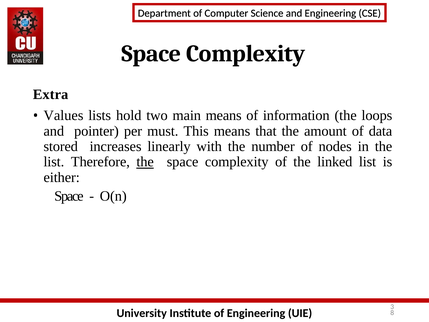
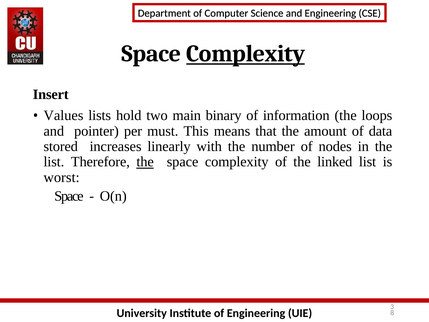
Complexity underline: none -> present (246, 54)
Extra: Extra -> Insert (51, 94)
main means: means -> binary (224, 116)
either: either -> worst (62, 177)
